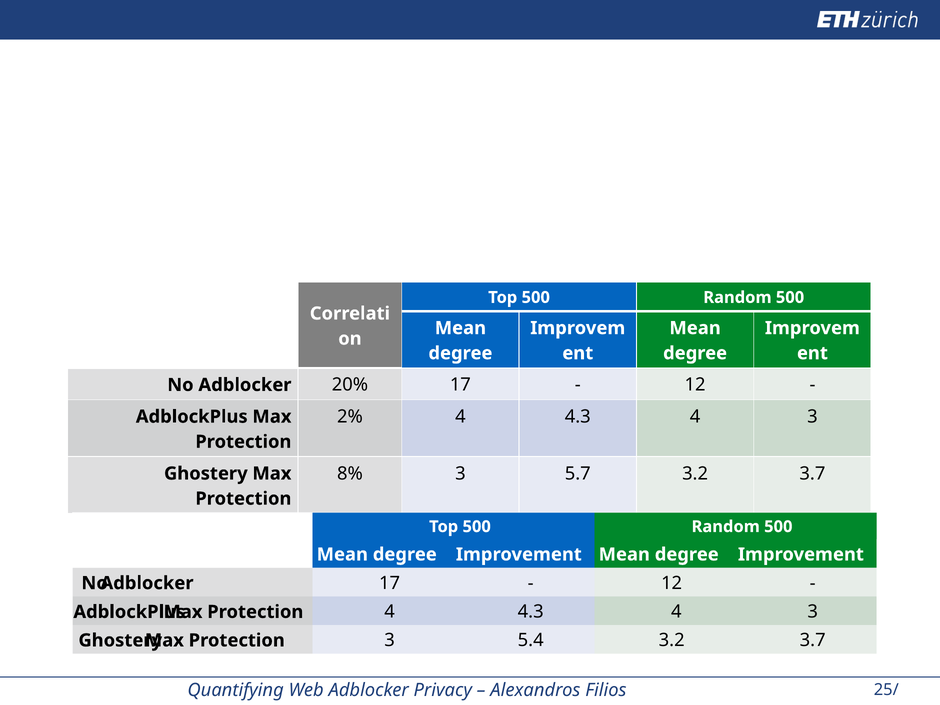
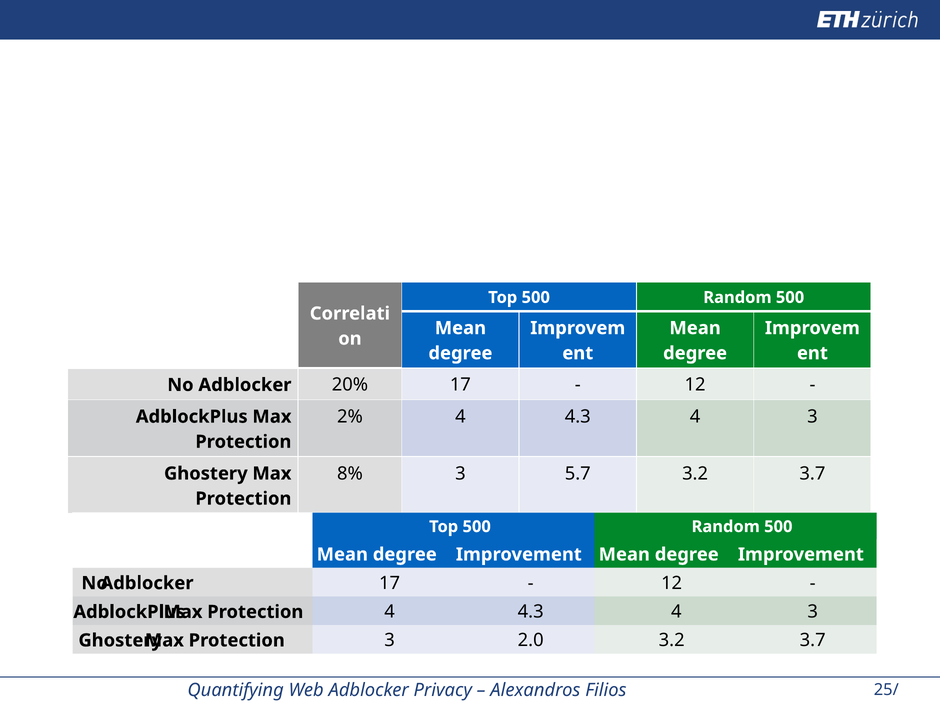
5.4: 5.4 -> 2.0 (531, 640)
